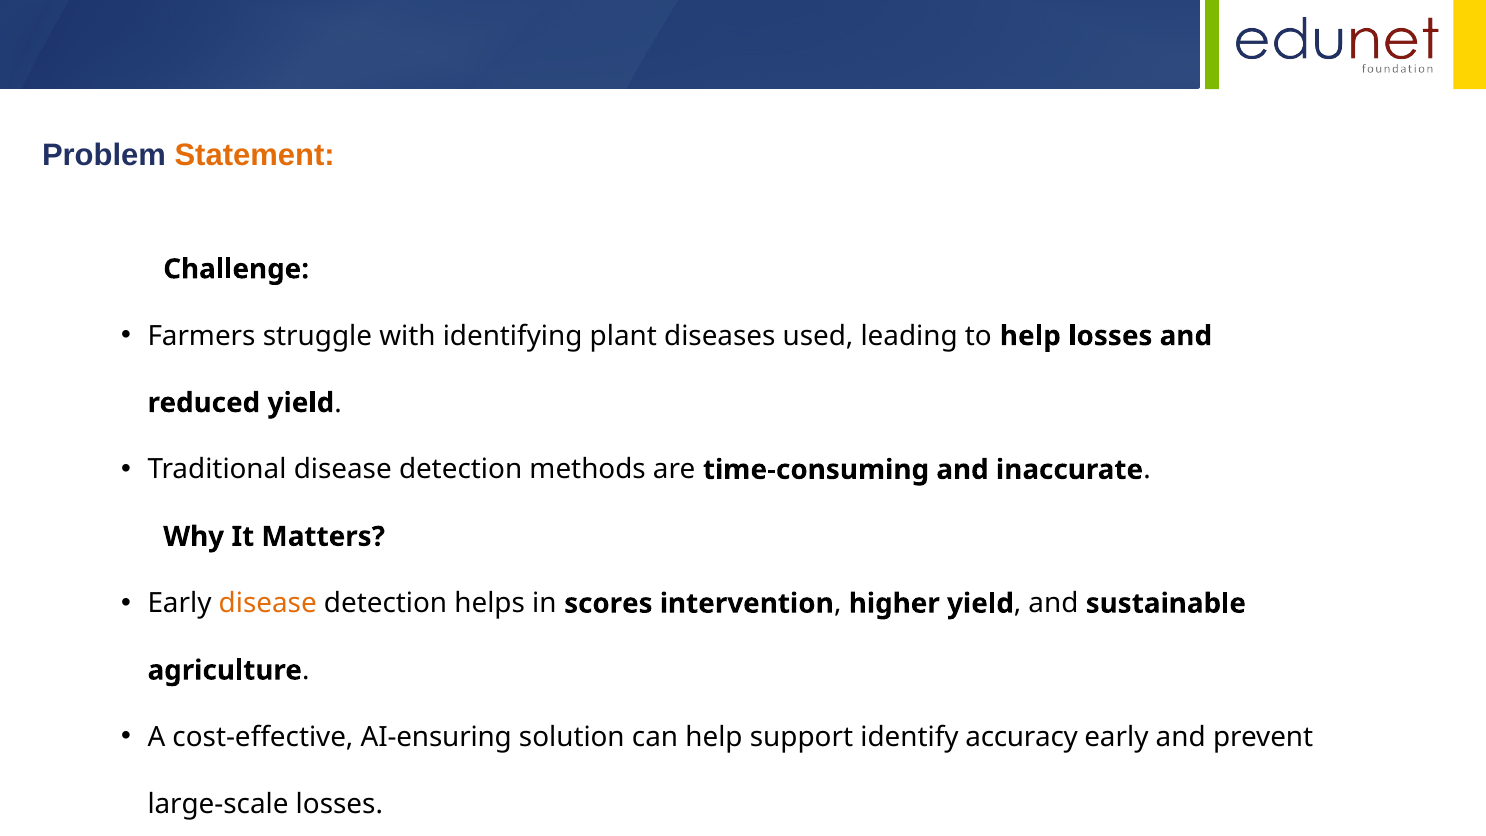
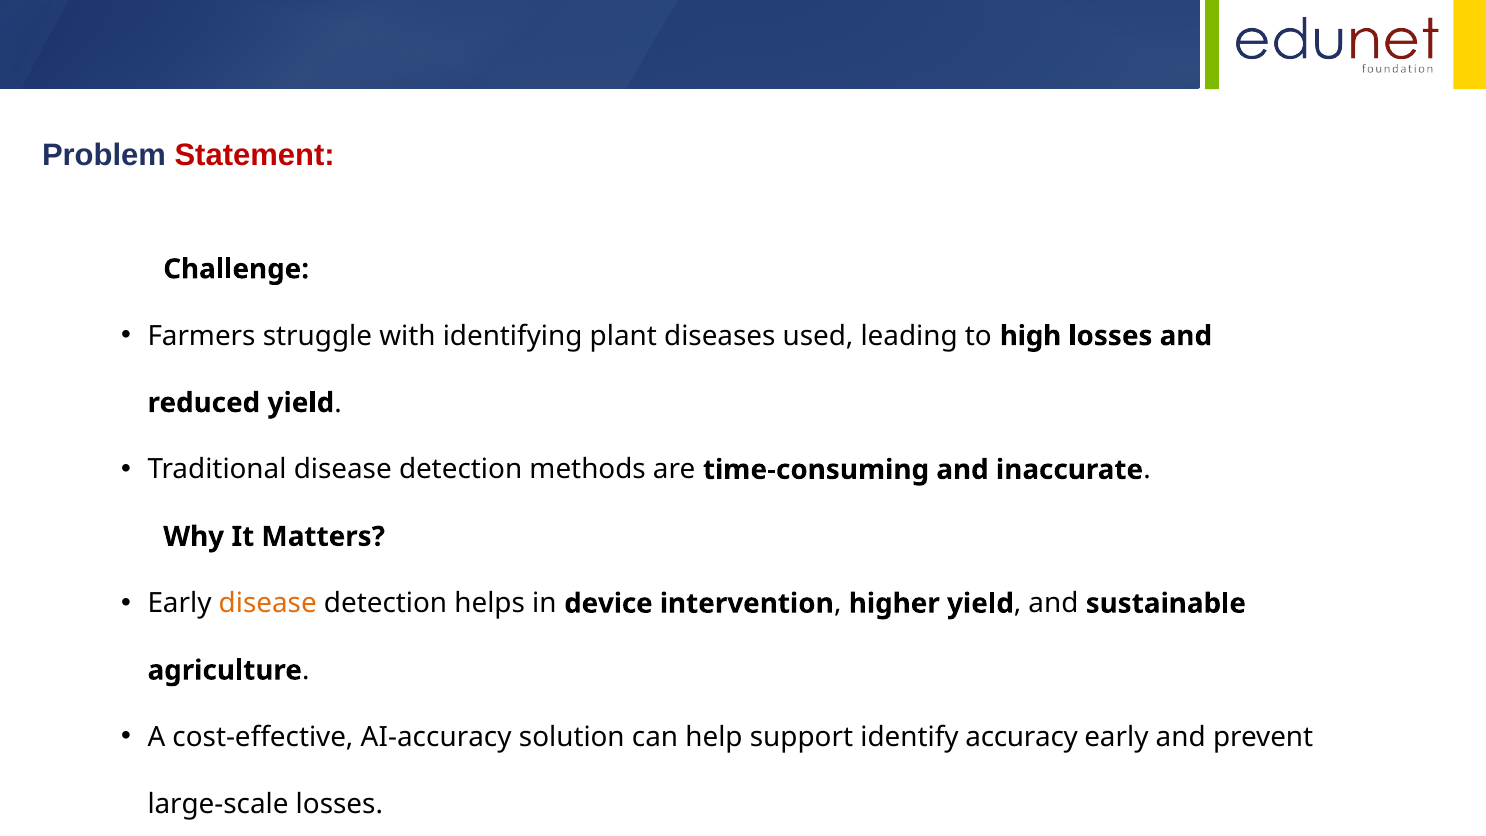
Statement colour: orange -> red (255, 155)
to help: help -> high (1031, 336)
scores: scores -> device (608, 603)
AI-ensuring: AI-ensuring -> AI-accuracy (436, 737)
